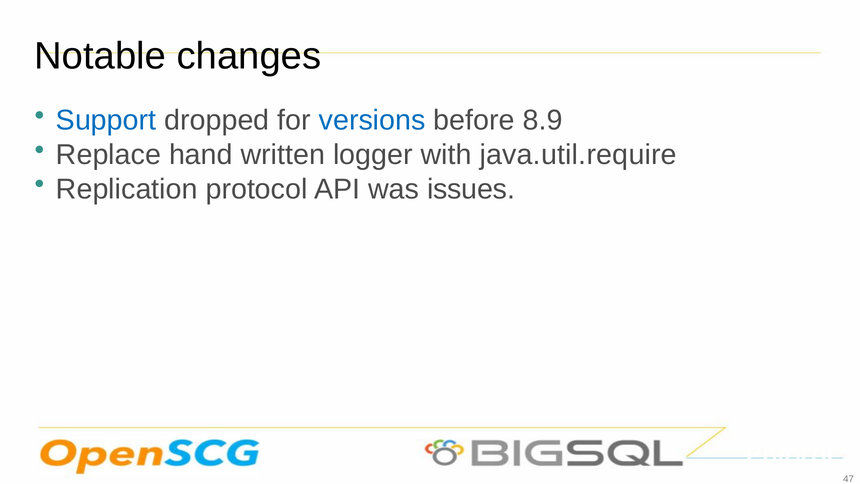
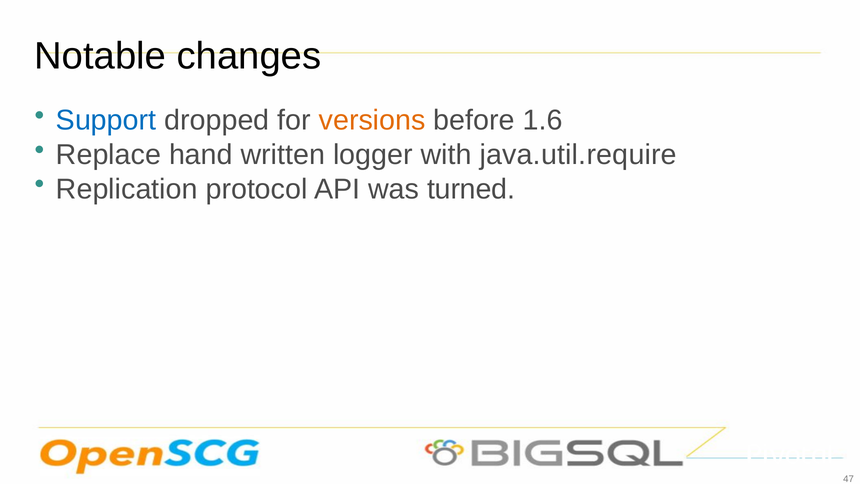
versions colour: blue -> orange (372, 120)
8.9: 8.9 -> 1.6 (543, 120)
issues: issues -> turned (471, 189)
